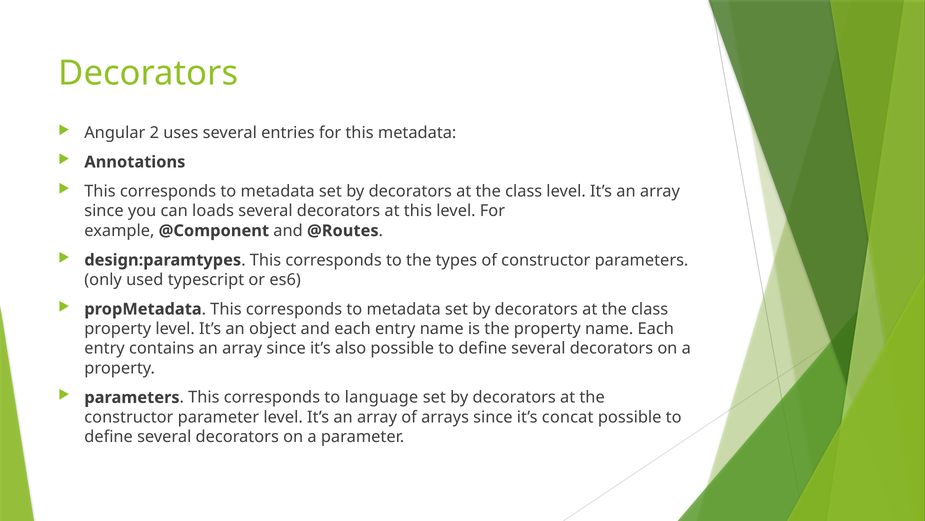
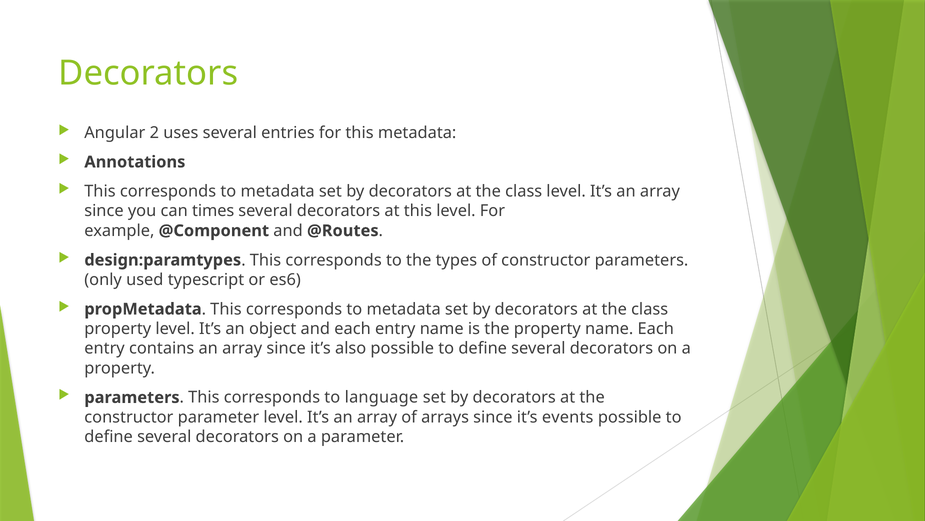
loads: loads -> times (213, 211)
concat: concat -> events (568, 417)
